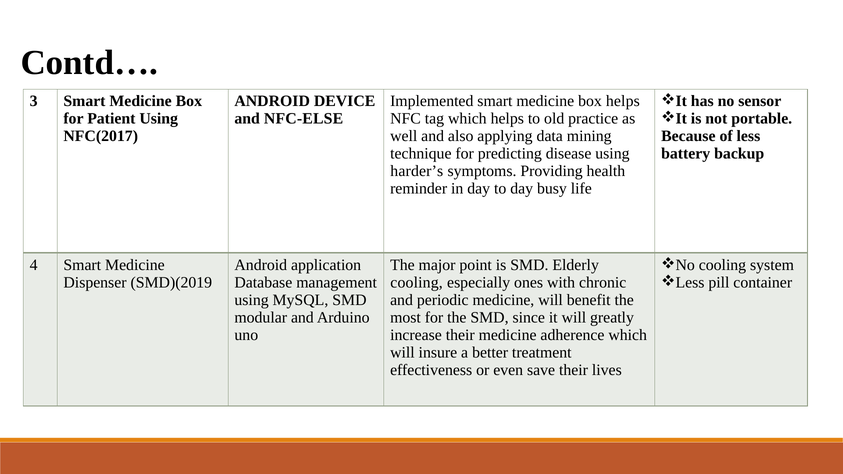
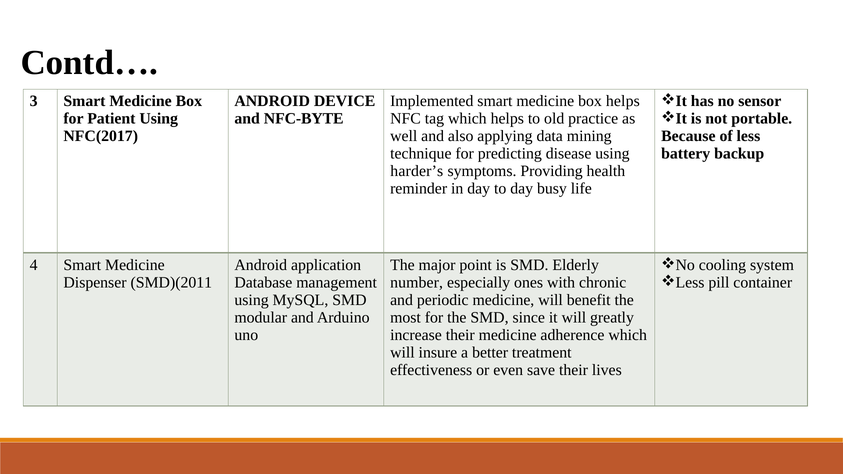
NFC-ELSE: NFC-ELSE -> NFC-BYTE (304, 119)
SMD)(2019: SMD)(2019 -> SMD)(2011 (171, 283)
cooling: cooling -> number (417, 283)
